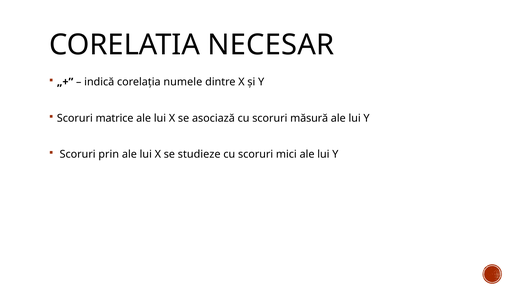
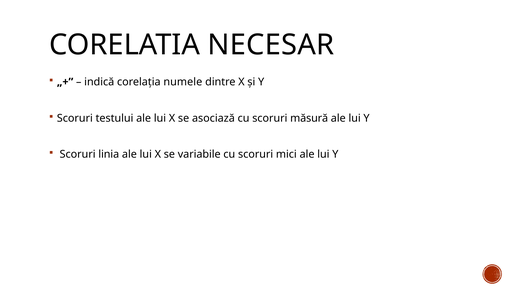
matrice: matrice -> testului (114, 118)
prin: prin -> linia (109, 154)
studieze: studieze -> variabile (199, 154)
